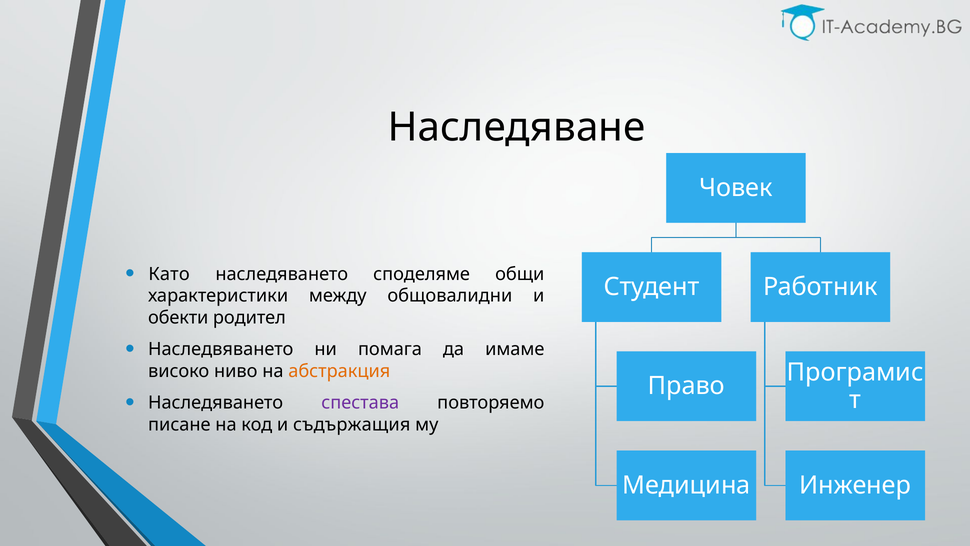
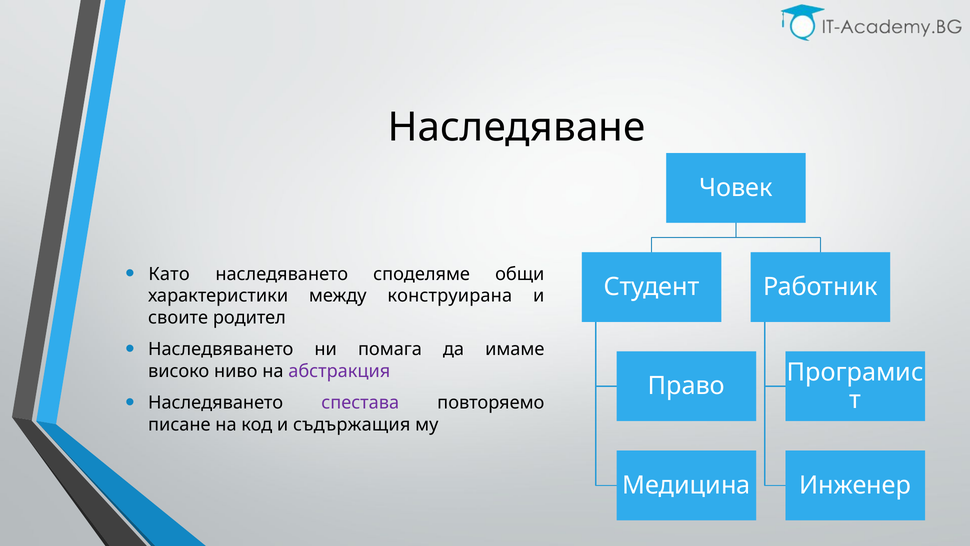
общовалидни: общовалидни -> конструирана (450, 296)
обекти: обекти -> своите (178, 318)
абстракция colour: orange -> purple (339, 371)
